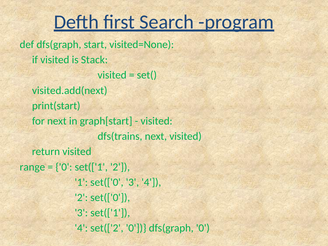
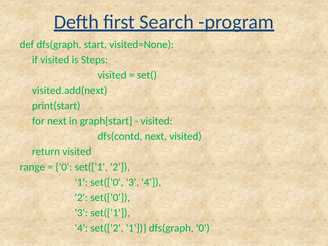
Stack: Stack -> Steps (94, 60)
dfs(trains: dfs(trains -> dfs(contd (120, 136)
set(['2 0: 0 -> 1 (136, 228)
